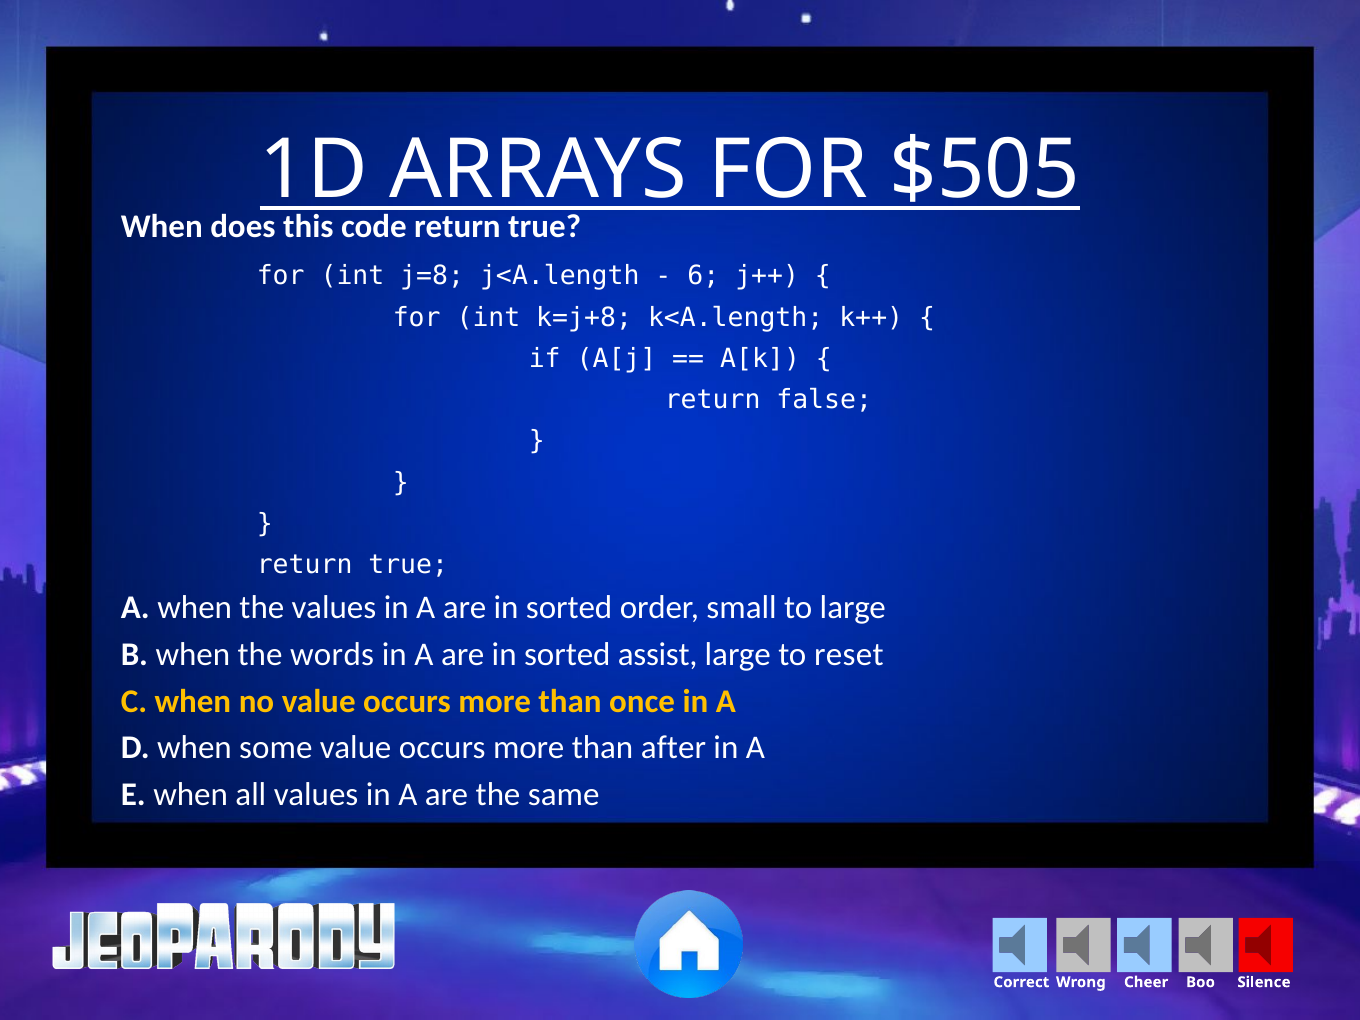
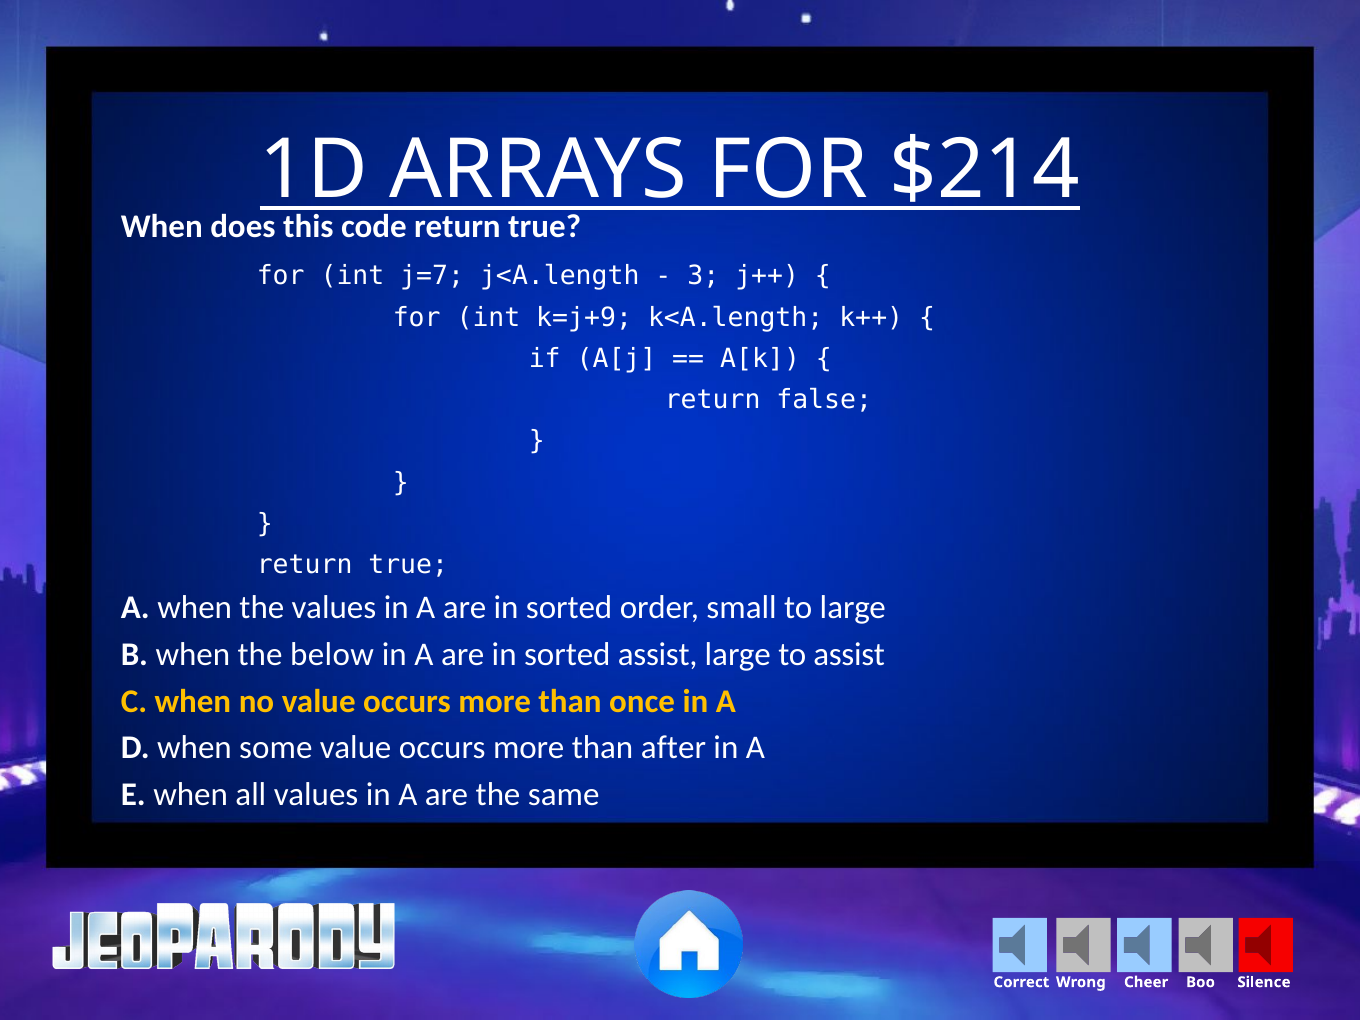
$505: $505 -> $214 (985, 170)
j=8: j=8 -> j=7 (432, 276)
6: 6 -> 3 (703, 276)
k=j+8: k=j+8 -> k=j+9 (584, 318)
words: words -> below (332, 655)
to reset: reset -> assist (849, 655)
